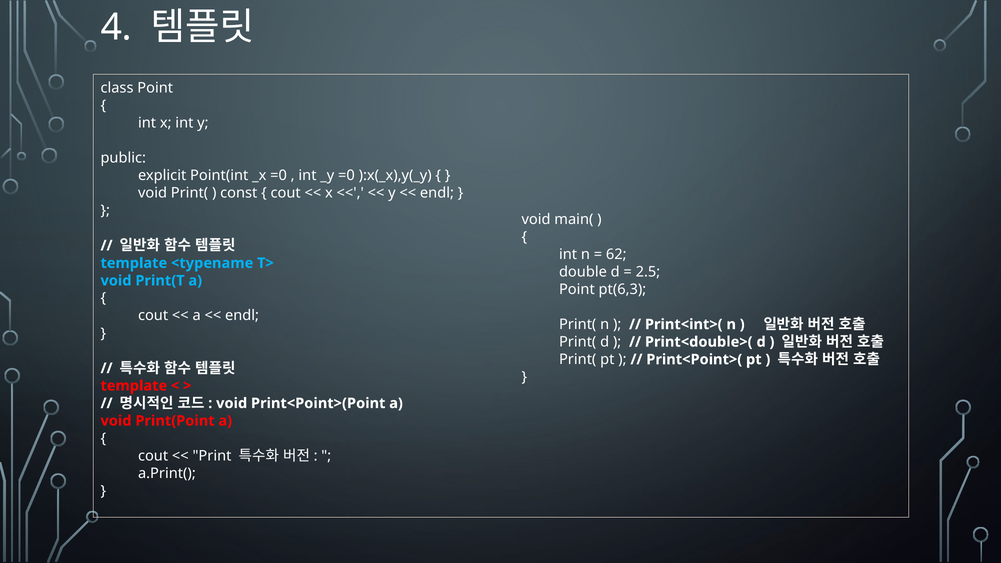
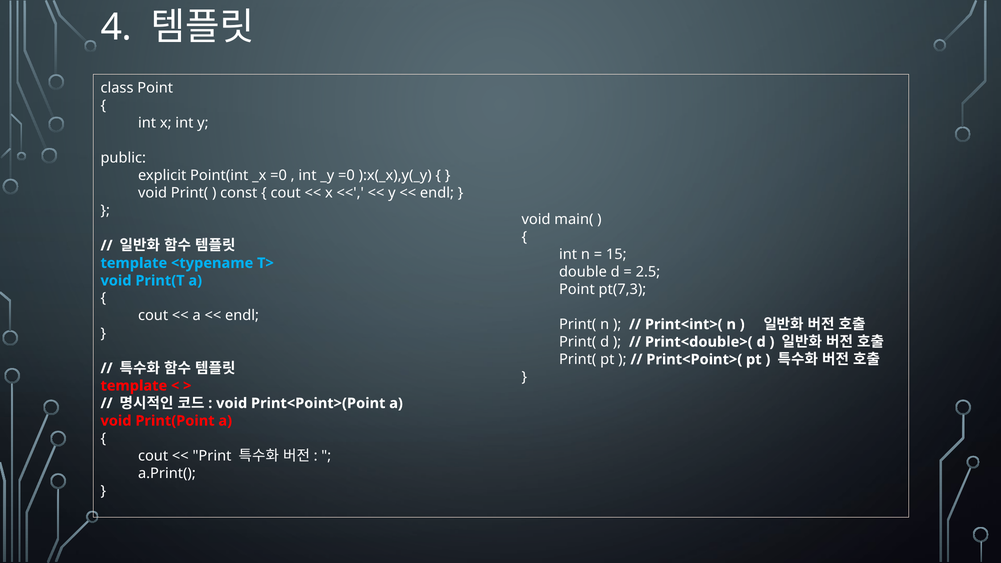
62: 62 -> 15 (616, 254)
pt(6,3: pt(6,3 -> pt(7,3 (622, 289)
